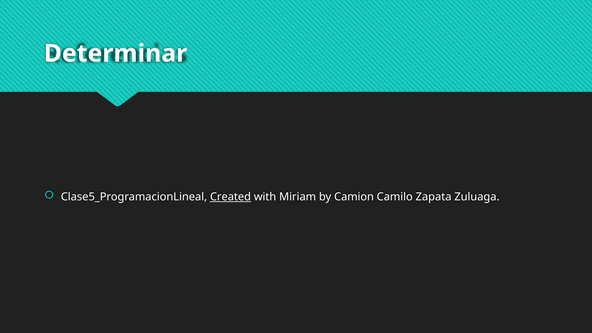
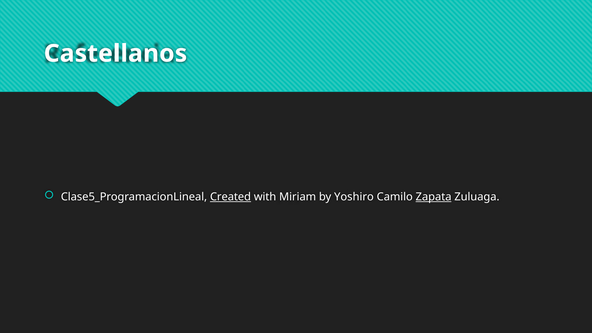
Determinar: Determinar -> Castellanos (115, 54)
Camion: Camion -> Yoshiro (354, 197)
Zapata underline: none -> present (434, 197)
